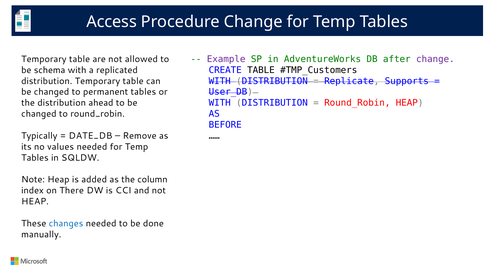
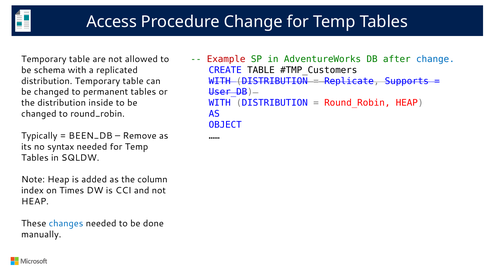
Example colour: purple -> red (226, 59)
change colour: purple -> blue (435, 59)
ahead: ahead -> inside (101, 103)
BEFORE: BEFORE -> OBJECT (225, 125)
DATE_DB: DATE_DB -> BEEN_DB (91, 136)
values: values -> syntax (61, 147)
There: There -> Times (72, 191)
